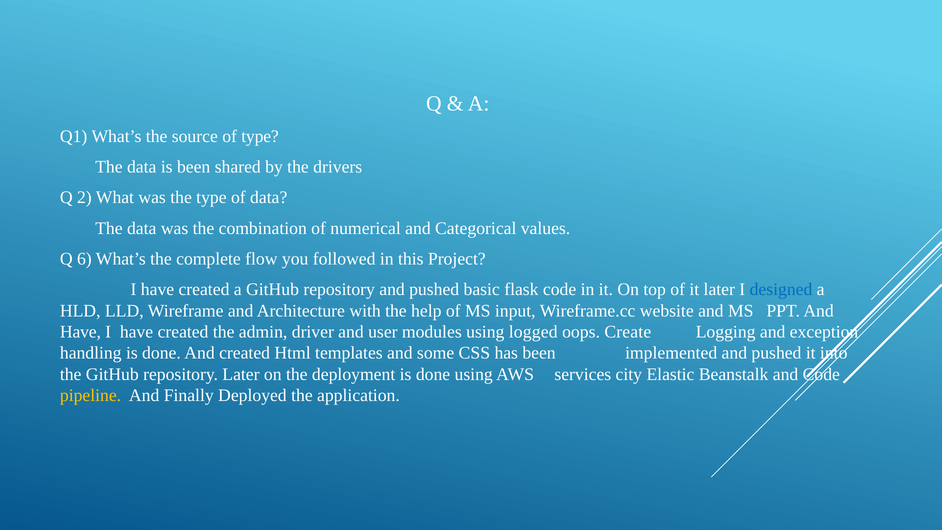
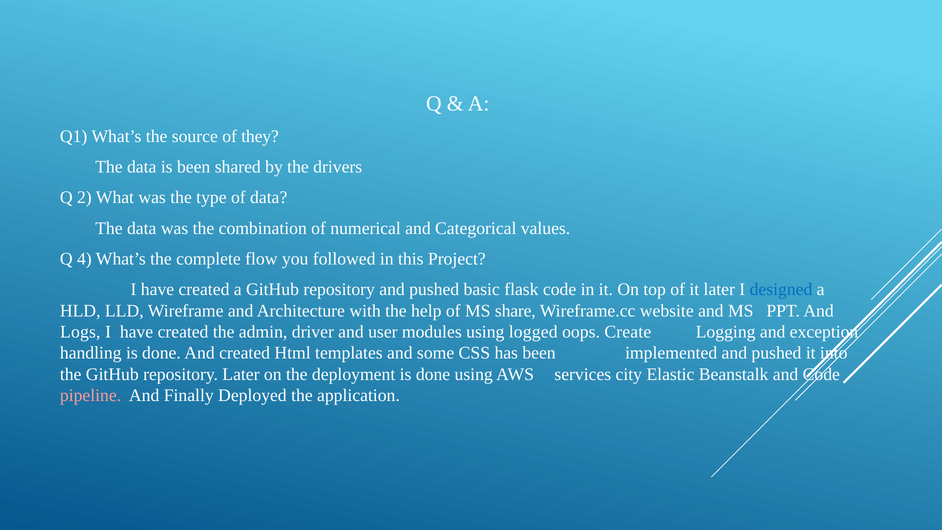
of type: type -> they (260, 136)
6: 6 -> 4 (84, 259)
input: input -> share (515, 311)
Have: Have -> Logs (80, 332)
pipeline colour: yellow -> pink (91, 395)
